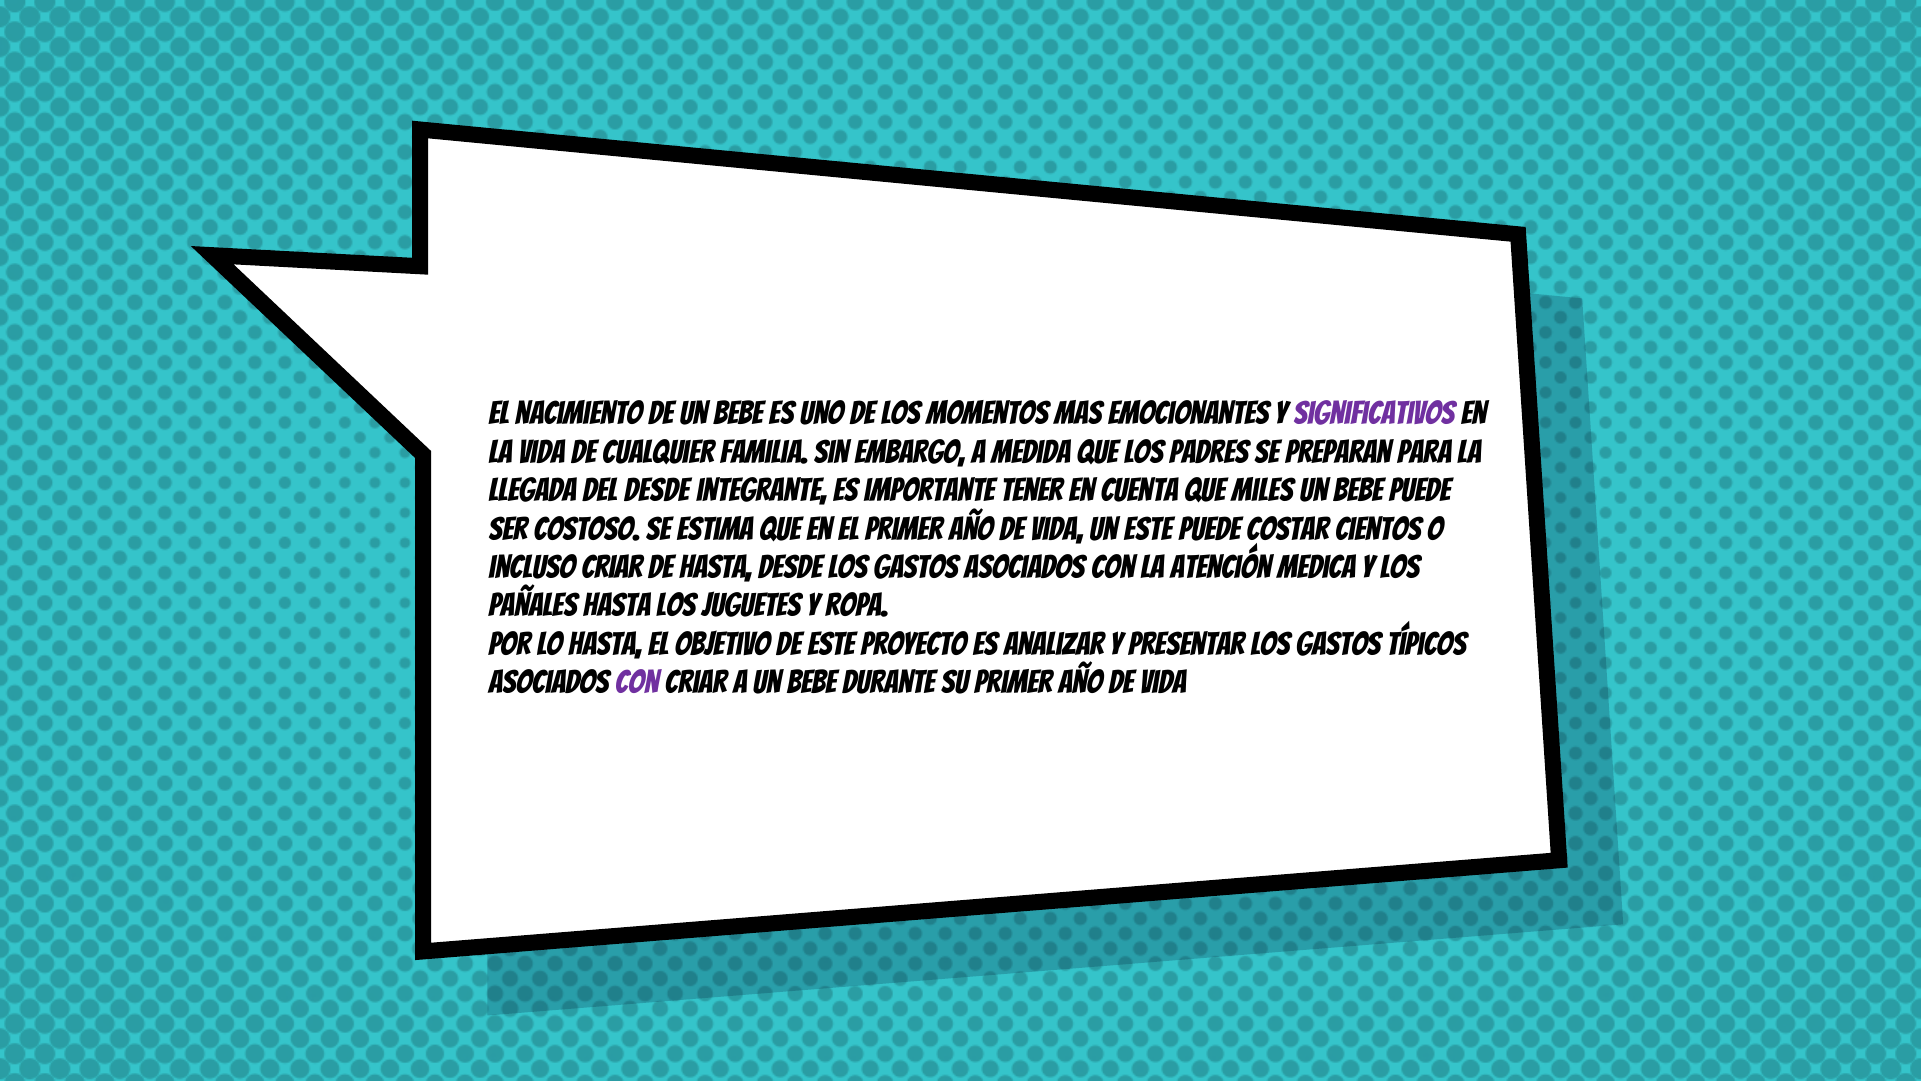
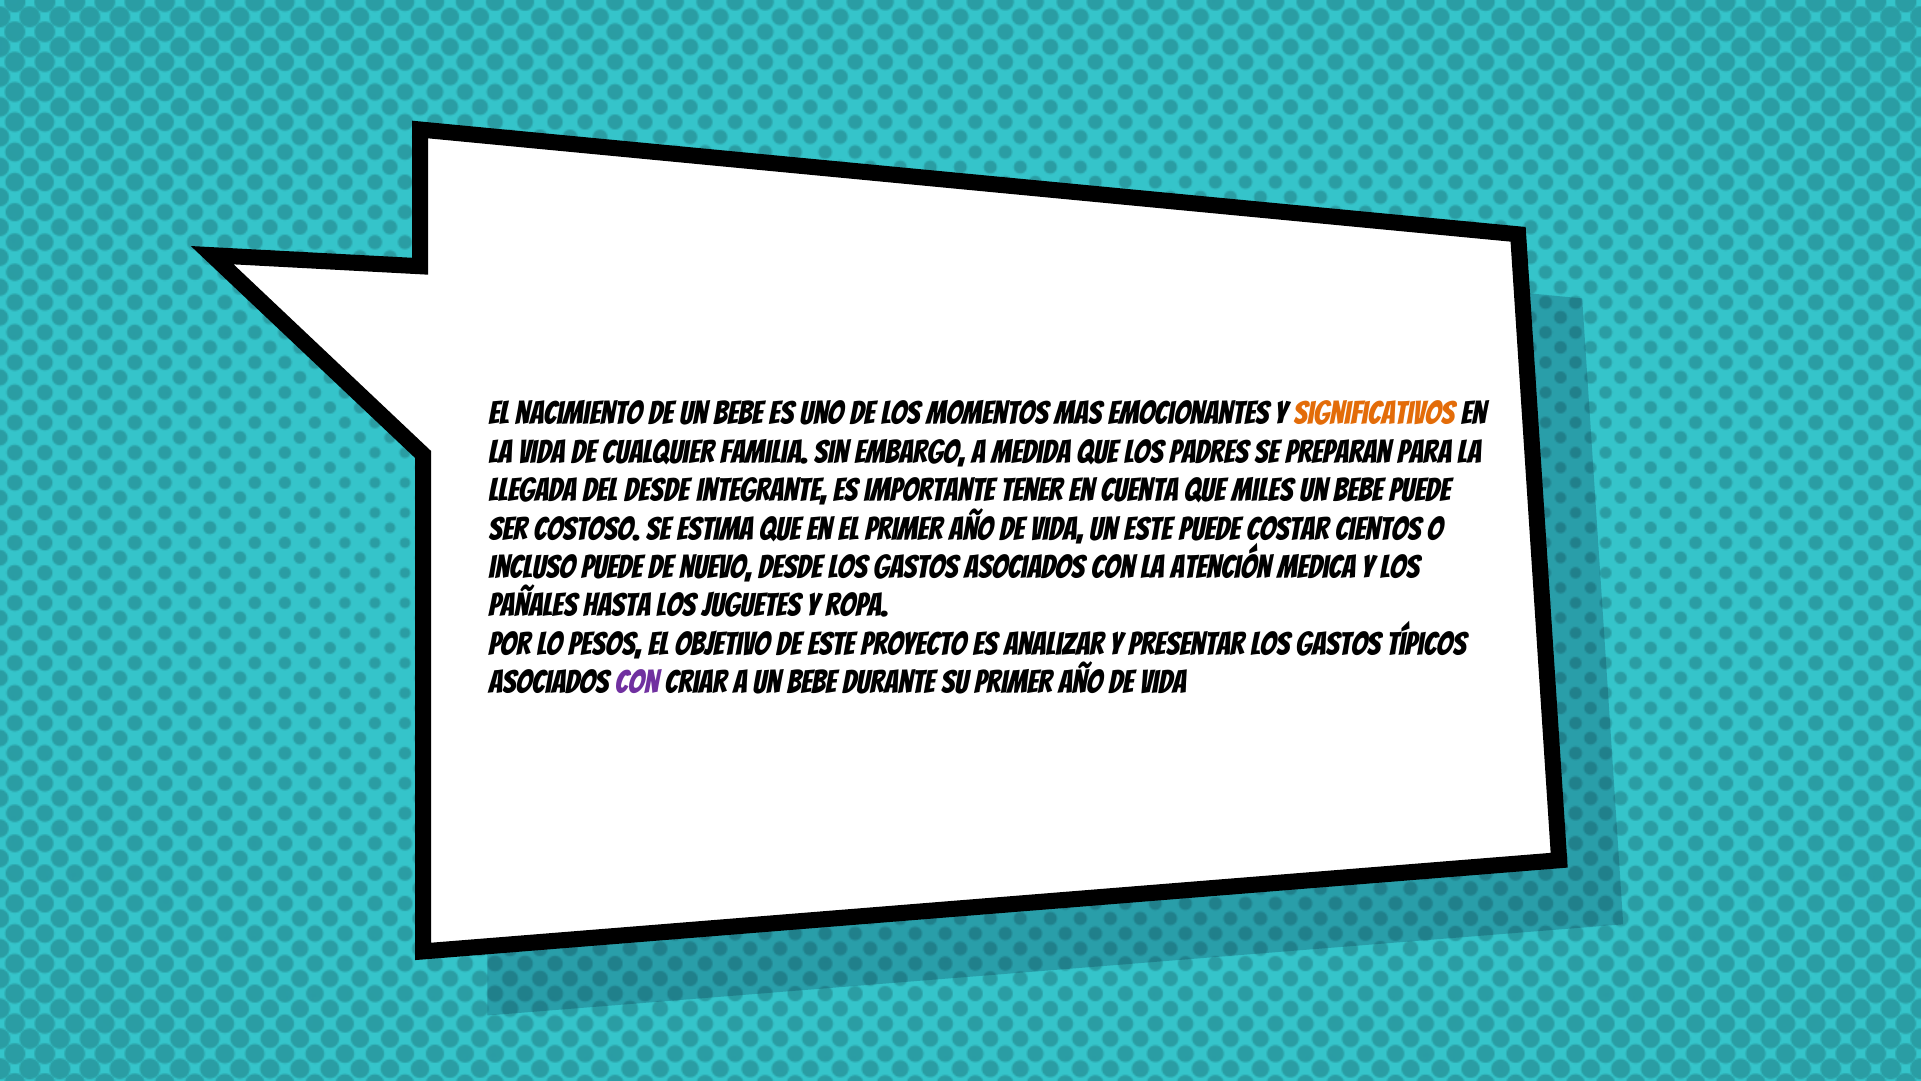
significativos colour: purple -> orange (1374, 414)
incluso criar: criar -> puede (611, 568)
de hasta: hasta -> nuevo (715, 568)
lo hasta: hasta -> pesos (605, 645)
